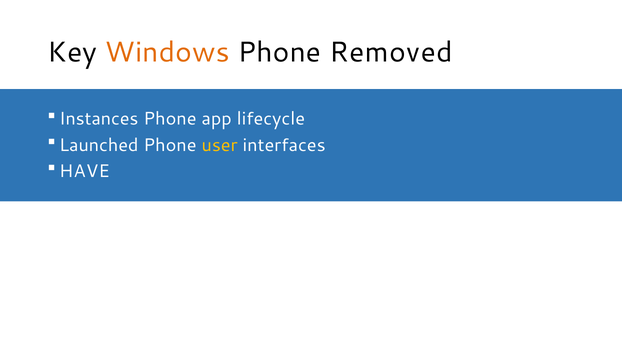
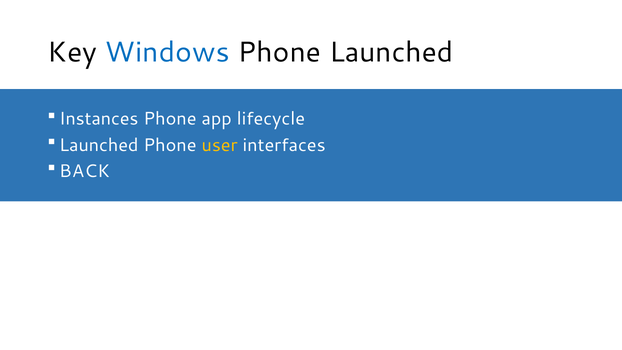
Windows colour: orange -> blue (167, 52)
Phone Removed: Removed -> Launched (391, 52)
HAVE: HAVE -> BACK (84, 171)
